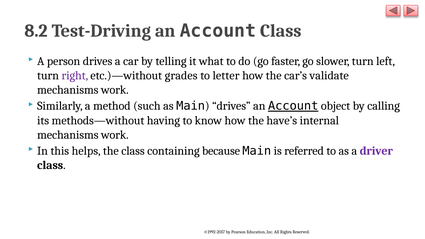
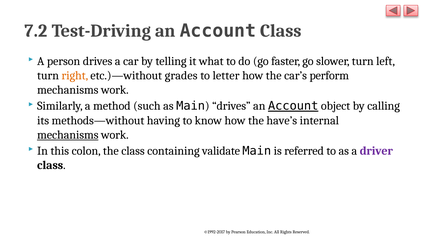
8.2: 8.2 -> 7.2 (36, 31)
right colour: purple -> orange (75, 76)
validate: validate -> perform (329, 76)
mechanisms underline: none -> present (68, 135)
helps: helps -> colon (86, 151)
because: because -> validate (221, 151)
